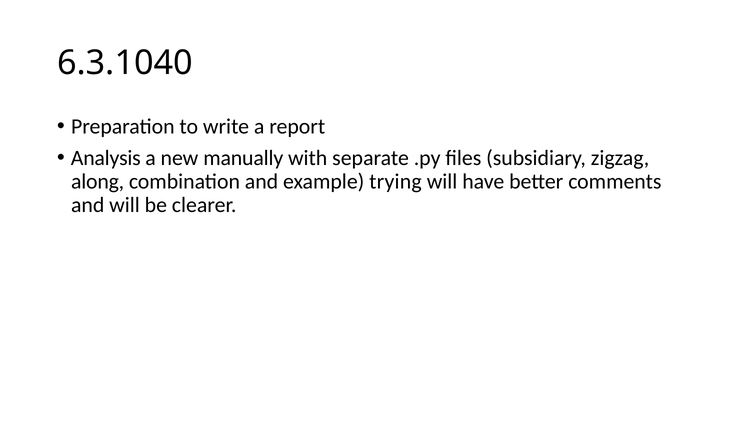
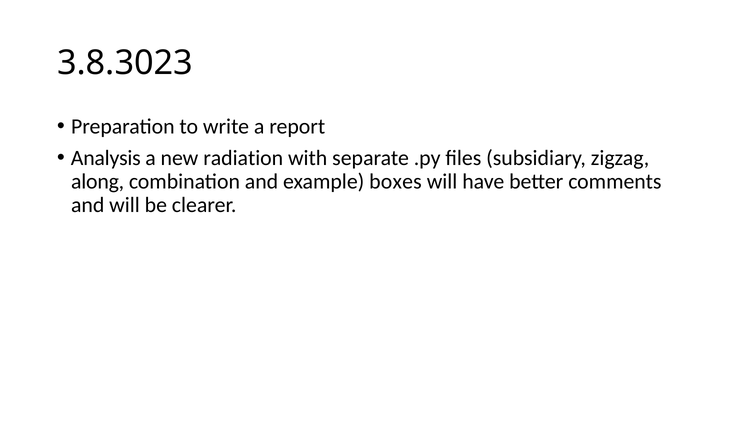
6.3.1040: 6.3.1040 -> 3.8.3023 (125, 63)
manually: manually -> radiation (243, 158)
trying: trying -> boxes (395, 181)
